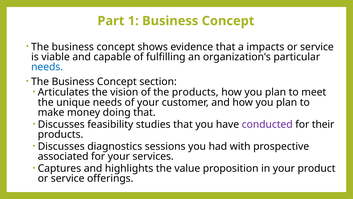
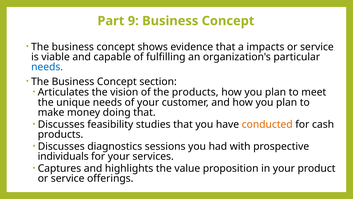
1: 1 -> 9 (133, 21)
conducted colour: purple -> orange (267, 124)
their: their -> cash (323, 124)
associated: associated -> individuals (63, 156)
